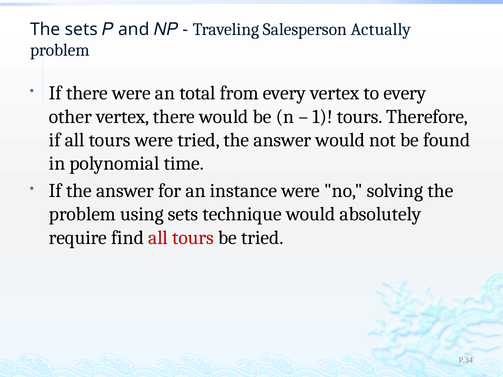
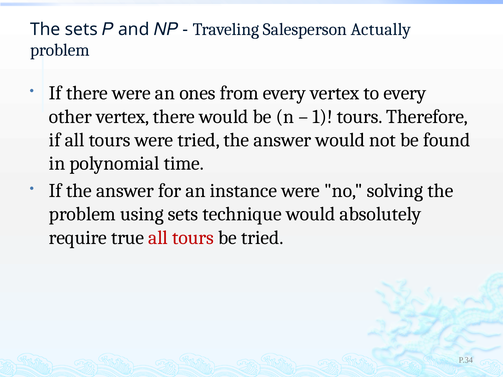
total: total -> ones (197, 93)
find: find -> true (128, 238)
